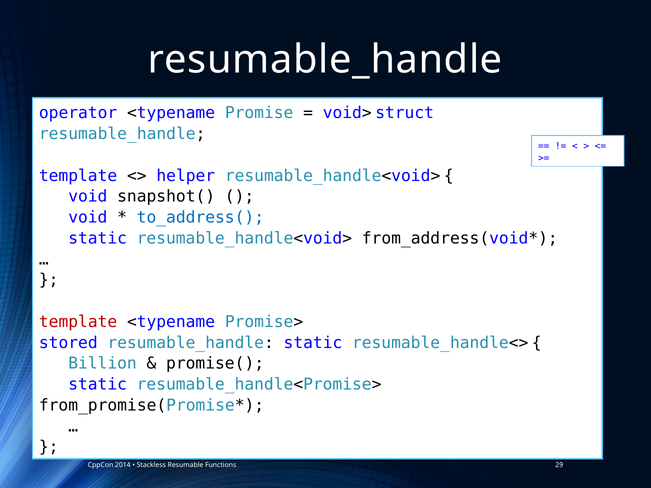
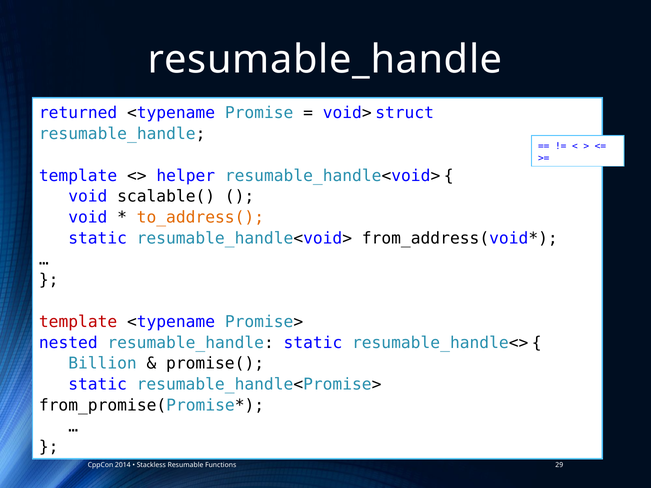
operator: operator -> returned (78, 113)
snapshot(: snapshot( -> scalable( (166, 197)
to_address( colour: blue -> orange (200, 218)
stored: stored -> nested (68, 343)
